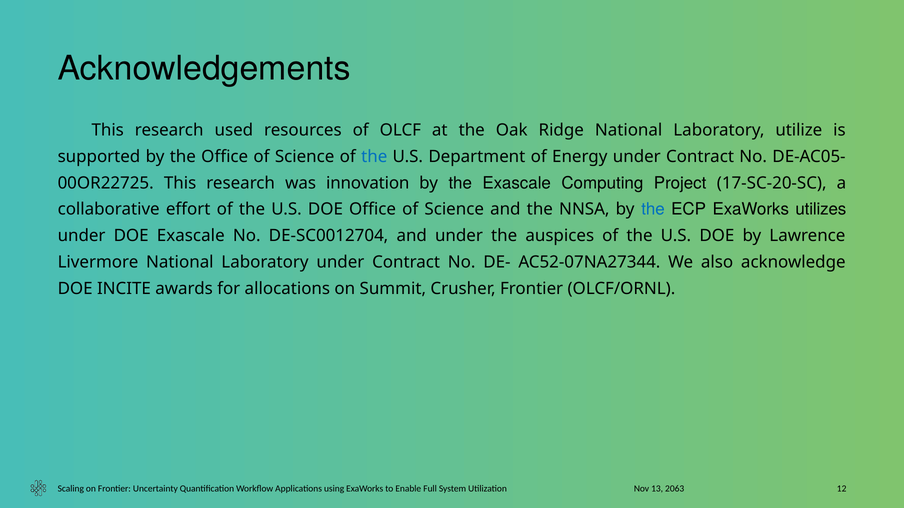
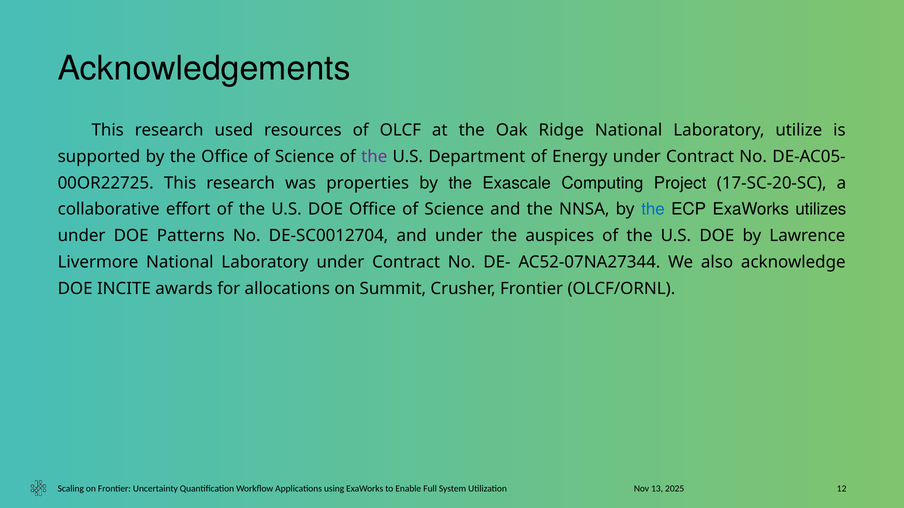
the colour: blue -> purple (374, 157)
innovation: innovation -> properties (368, 183)
DOE Exascale: Exascale -> Patterns (191, 236)
2063: 2063 -> 2025 (675, 489)
